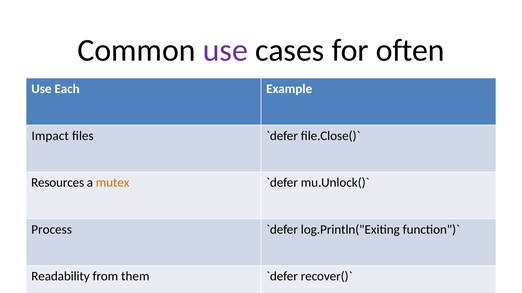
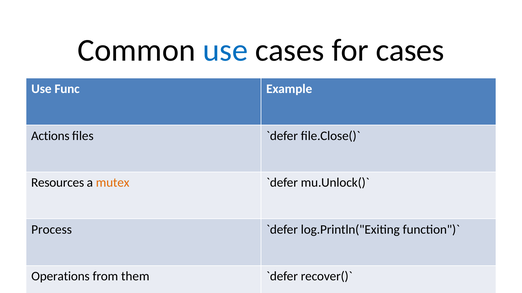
use colour: purple -> blue (225, 51)
for often: often -> cases (410, 51)
Each: Each -> Func (67, 89)
Impact: Impact -> Actions (50, 136)
Readability: Readability -> Operations (60, 277)
